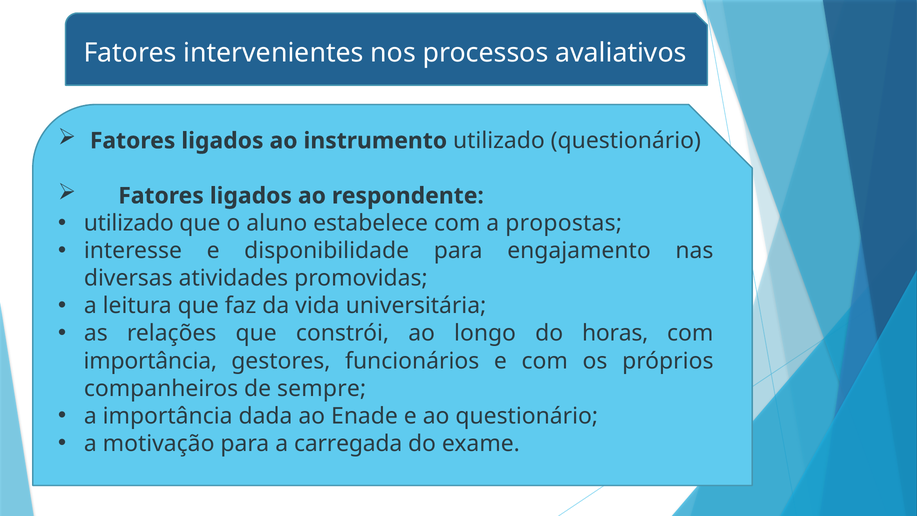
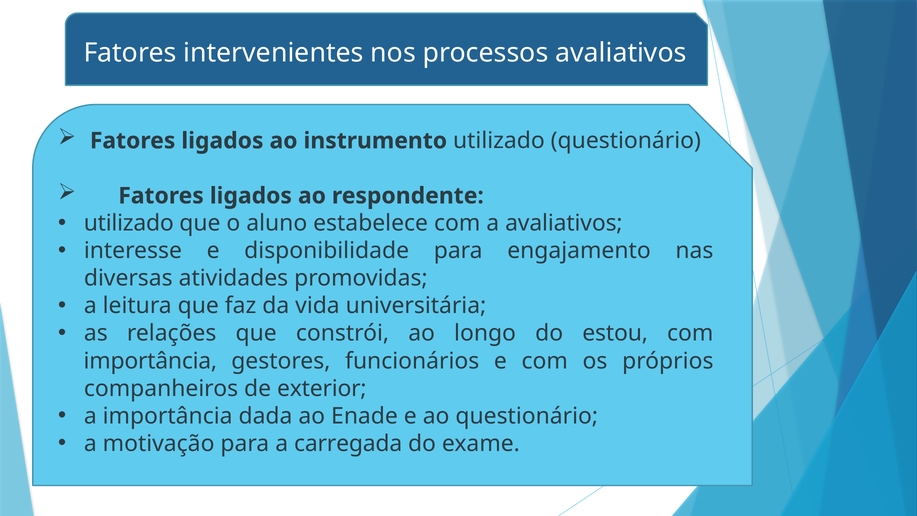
a propostas: propostas -> avaliativos (564, 223)
horas: horas -> estou (615, 333)
sempre: sempre -> exterior (322, 388)
